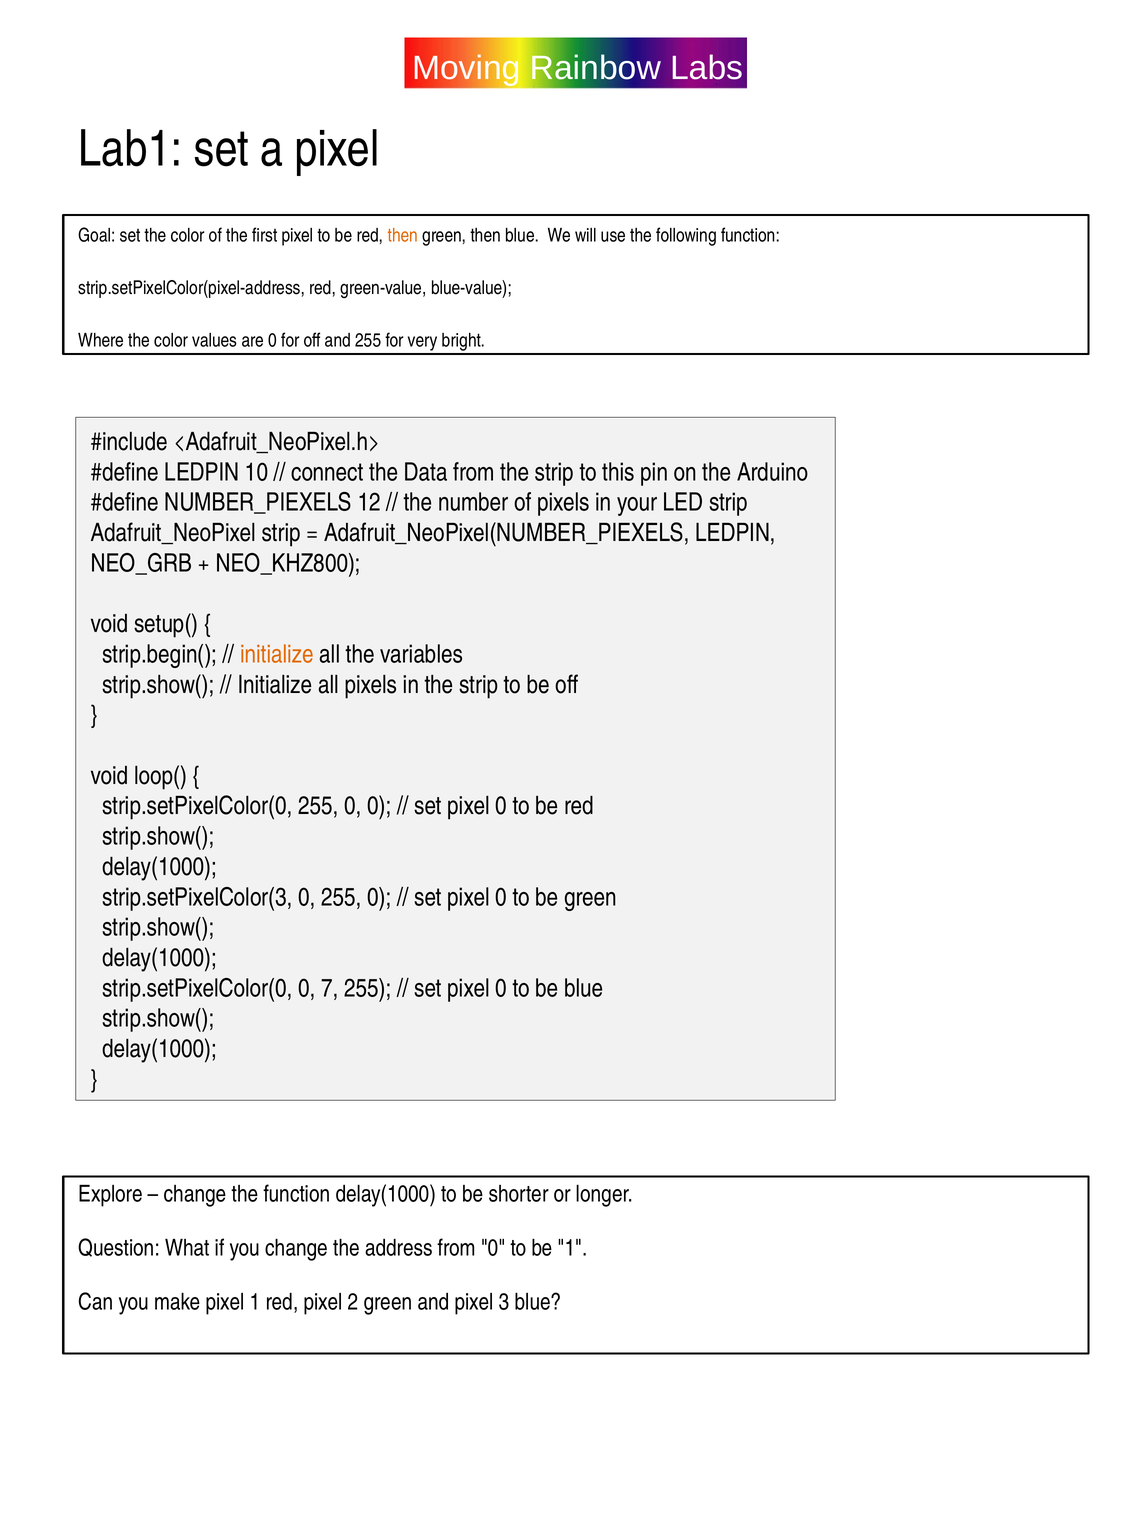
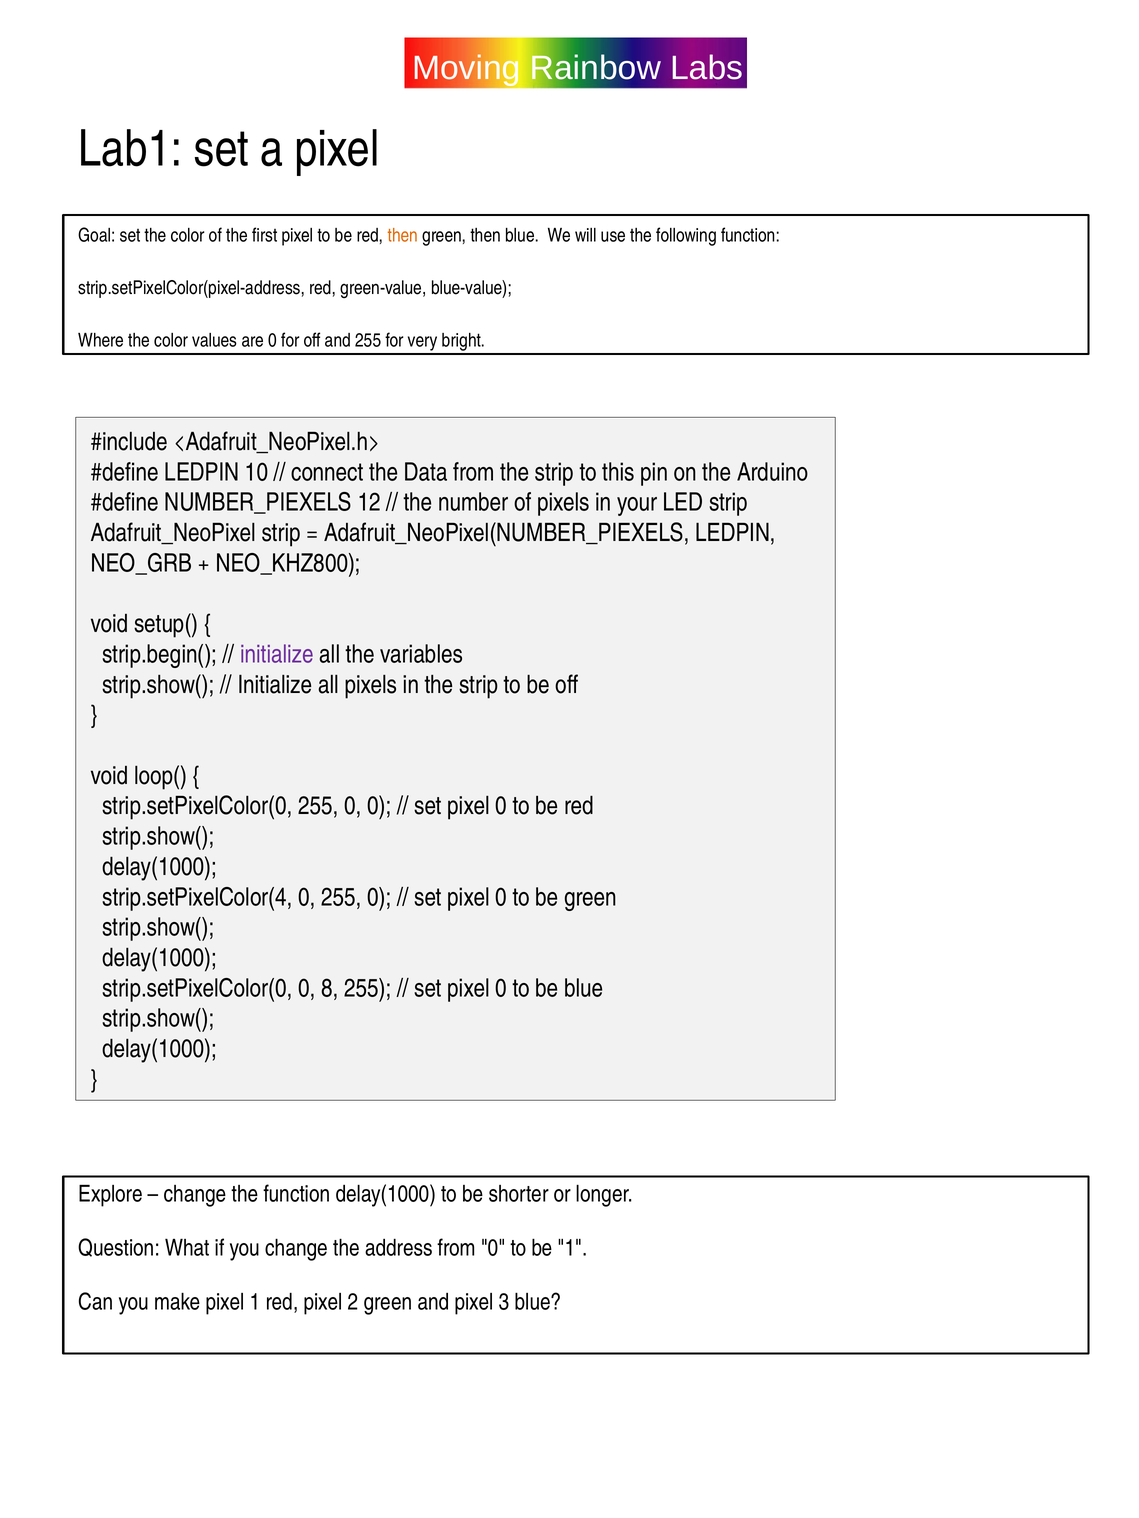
initialize colour: orange -> purple (277, 655)
strip.setPixelColor(3: strip.setPixelColor(3 -> strip.setPixelColor(4 (197, 898)
7: 7 -> 8 (330, 989)
